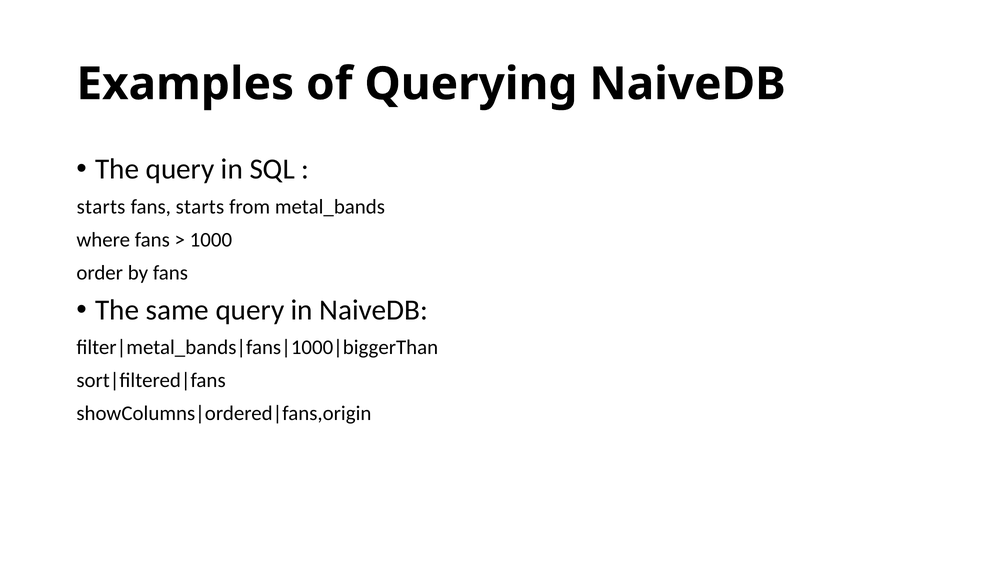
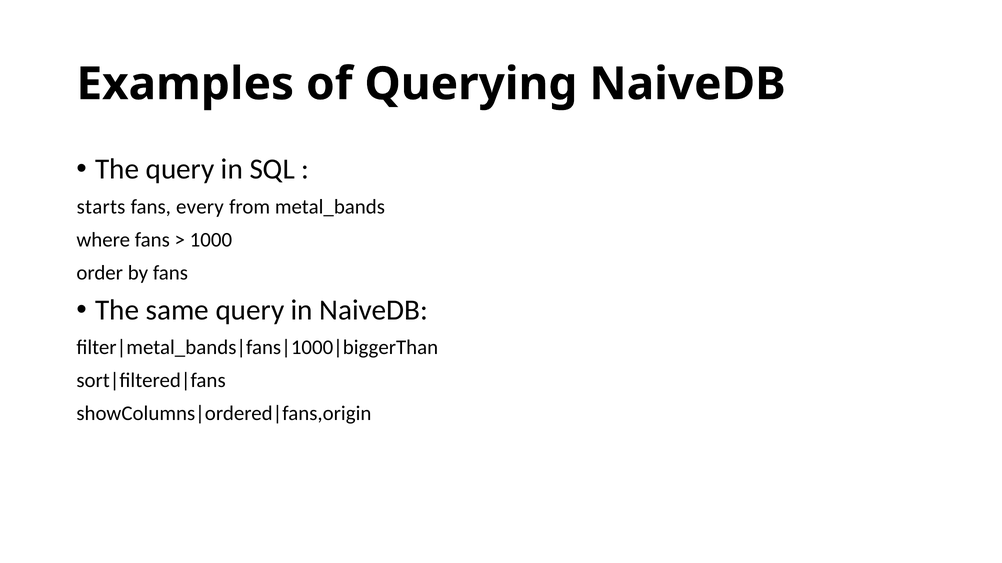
fans starts: starts -> every (200, 207)
